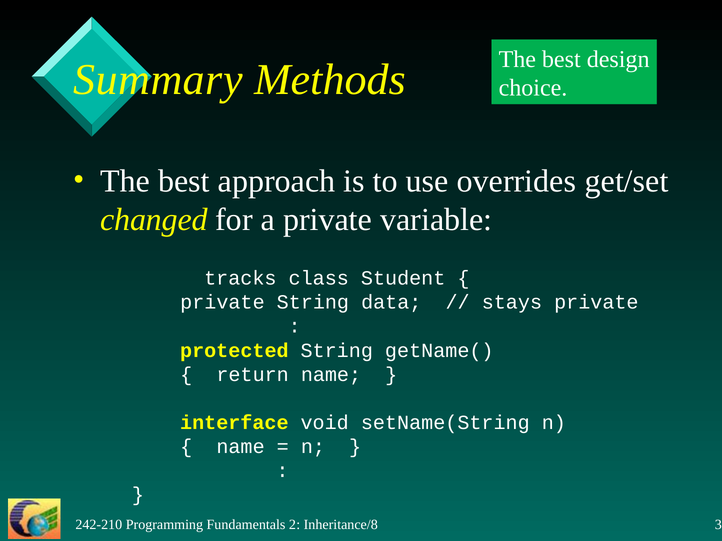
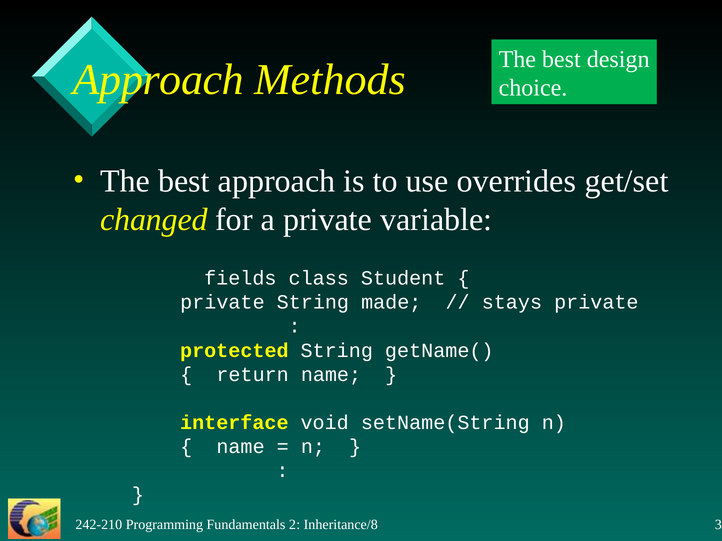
Summary: Summary -> Approach (158, 80)
tracks: tracks -> fields (240, 278)
data: data -> made (391, 303)
